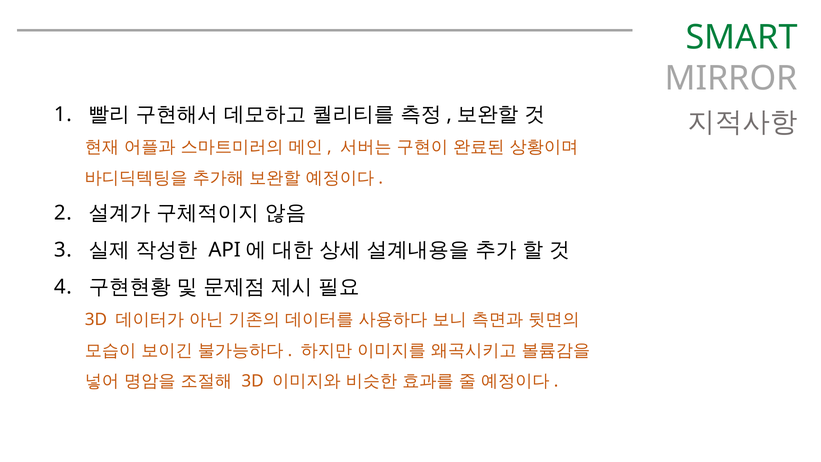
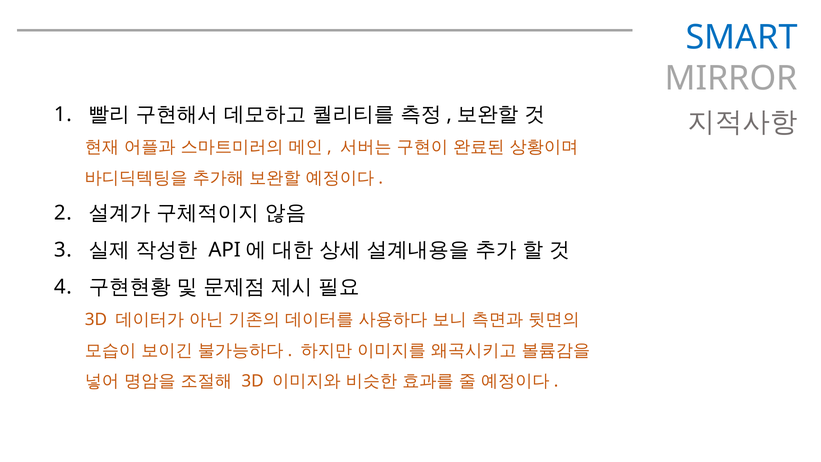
SMART colour: green -> blue (742, 38)
